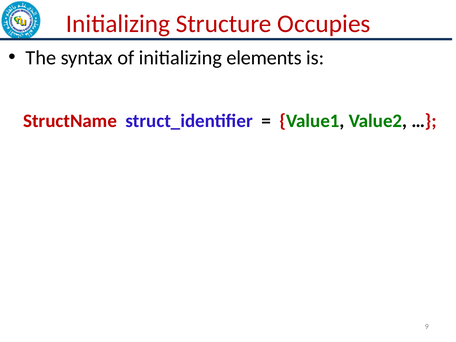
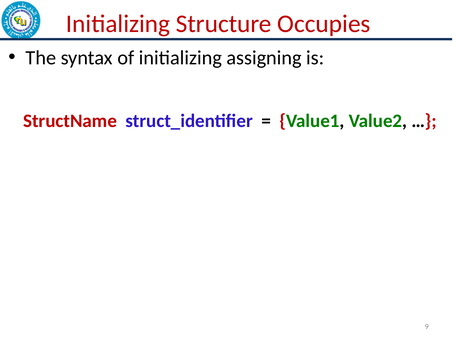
elements: elements -> assigning (264, 58)
